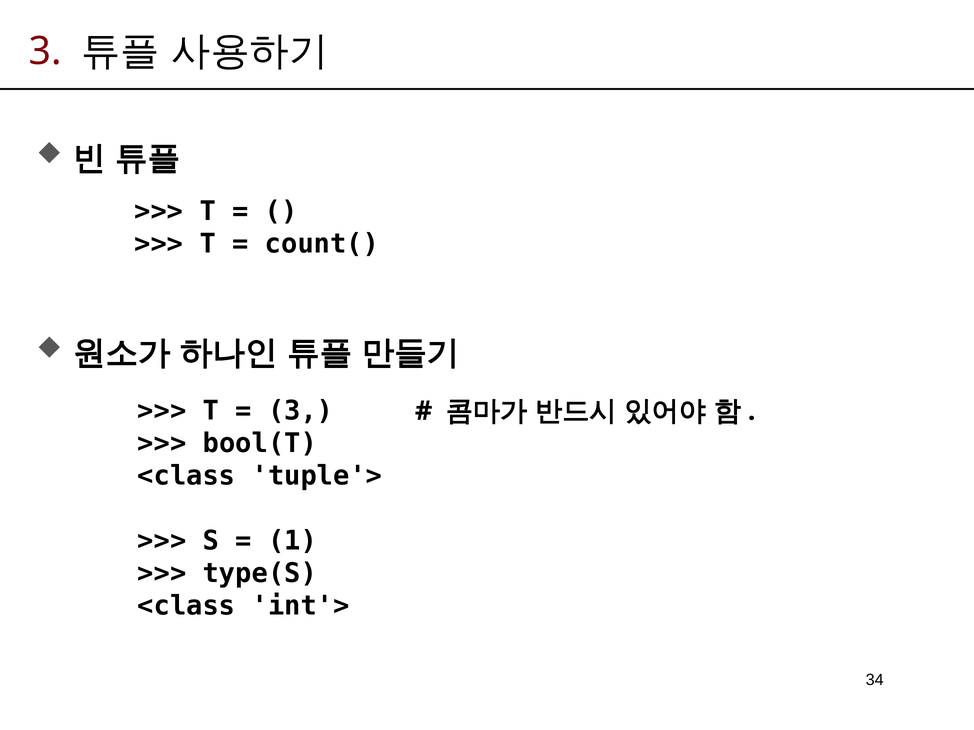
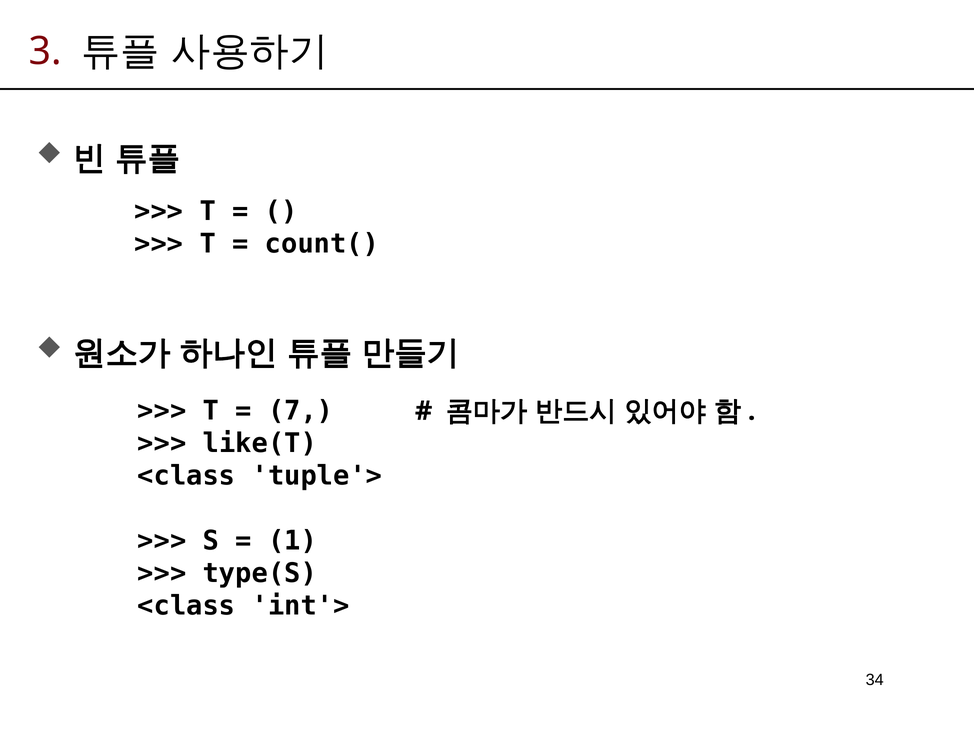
3: 3 -> 7 (301, 411)
bool(T: bool(T -> like(T (260, 444)
